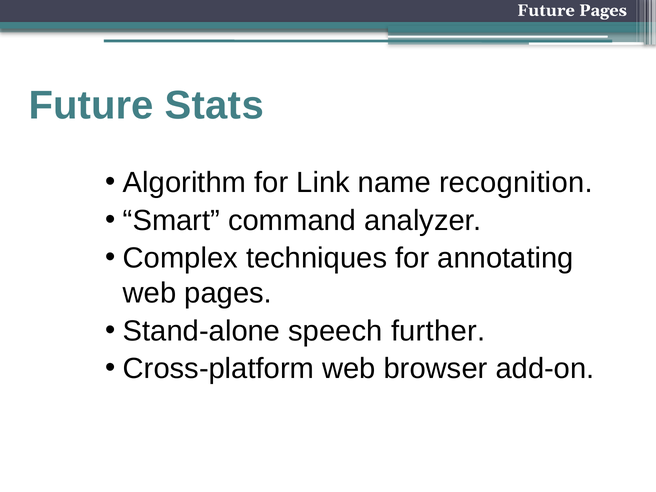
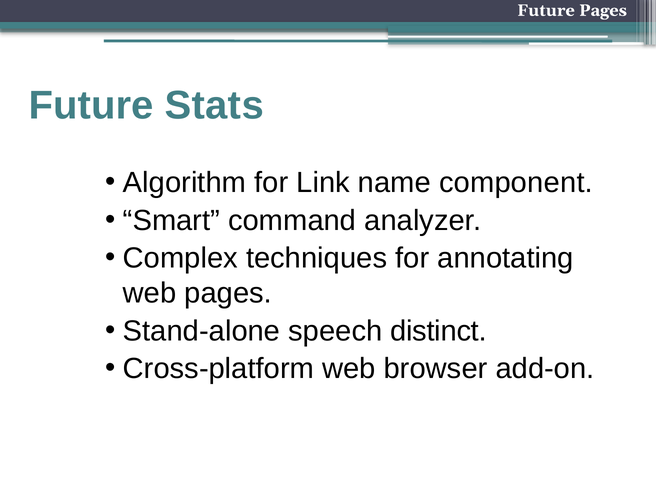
recognition: recognition -> component (516, 183)
further: further -> distinct (438, 331)
